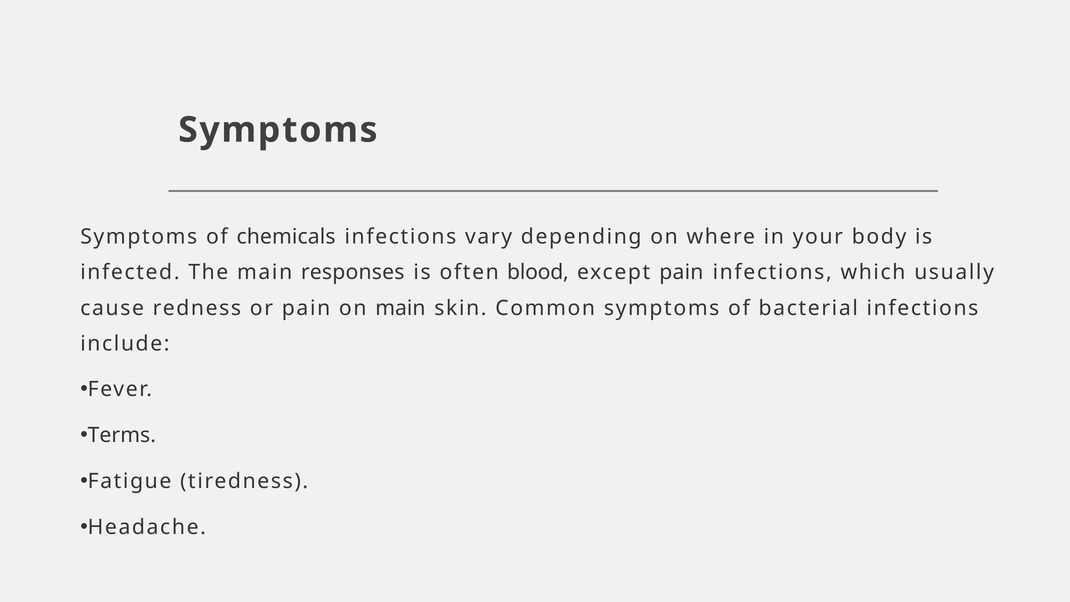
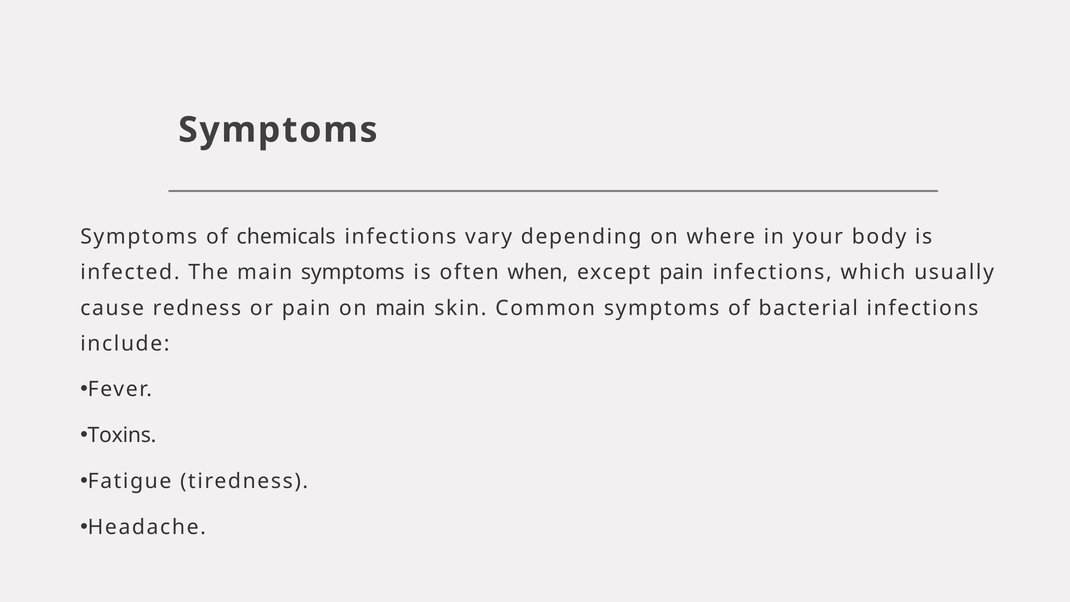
main responses: responses -> symptoms (353, 272)
blood: blood -> when (538, 272)
Terms: Terms -> Toxins (122, 435)
